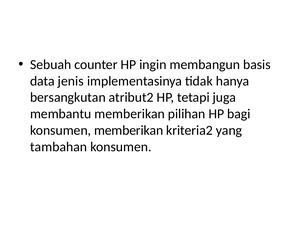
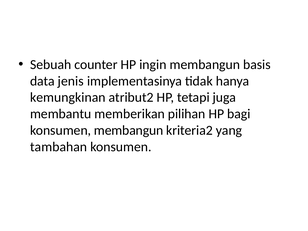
bersangkutan: bersangkutan -> kemungkinan (68, 97)
konsumen memberikan: memberikan -> membangun (129, 130)
